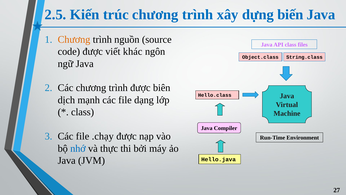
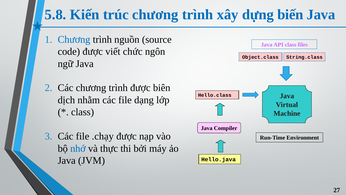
2.5: 2.5 -> 5.8 (56, 15)
Chương colour: orange -> blue (74, 39)
khác: khác -> chức (133, 51)
mạnh: mạnh -> nhằm (89, 100)
